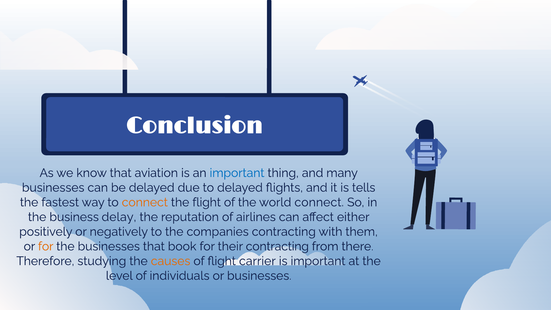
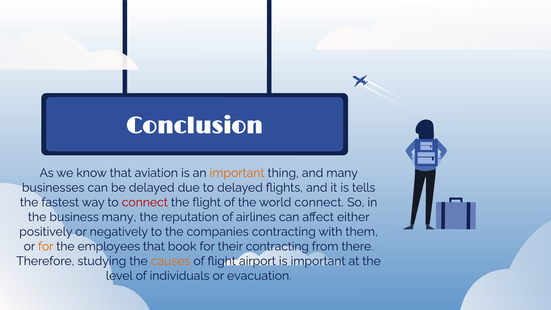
important colour: blue -> orange (237, 173)
connect colour: orange -> red (145, 202)
business delay: delay -> many (119, 217)
the businesses: businesses -> employees (109, 246)
carrier: carrier -> airport (257, 261)
or businesses: businesses -> evacuation (259, 276)
